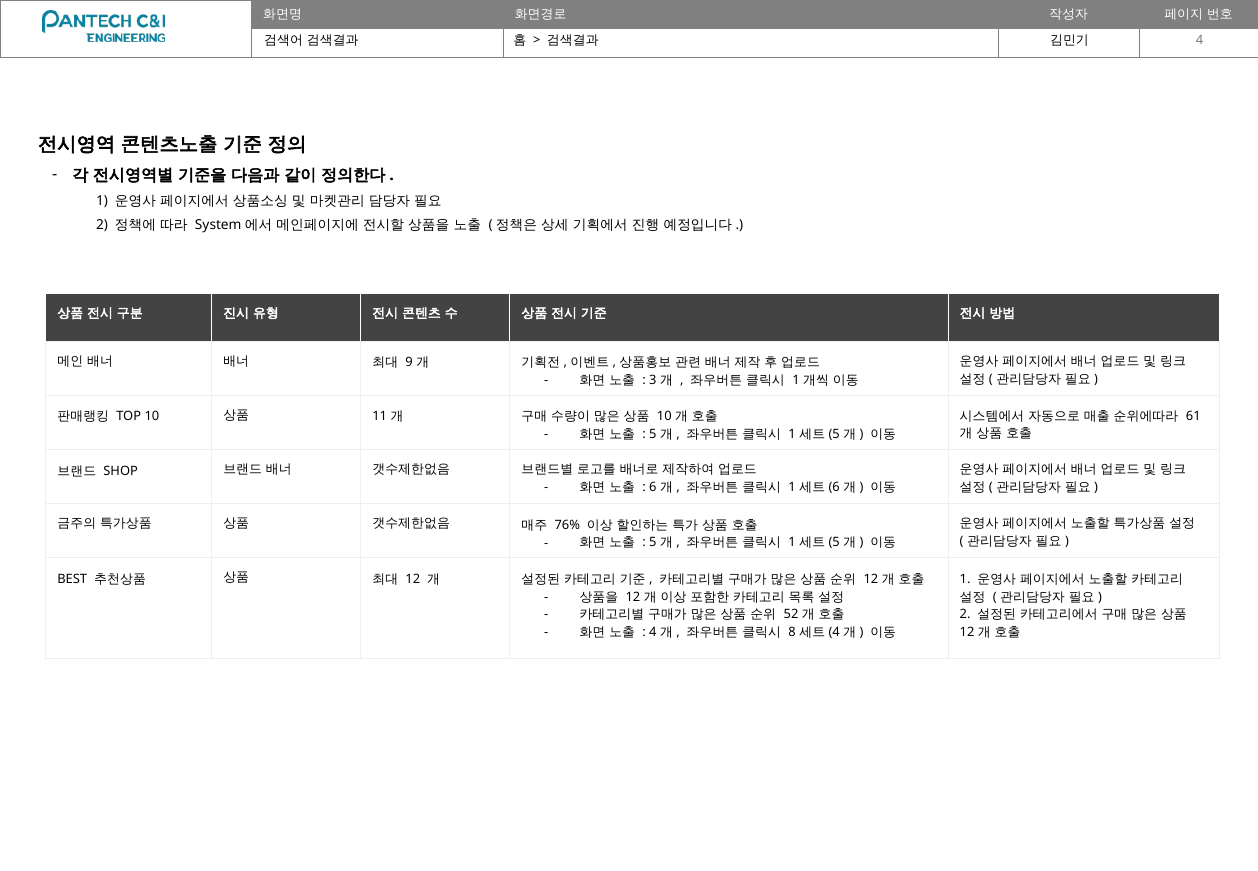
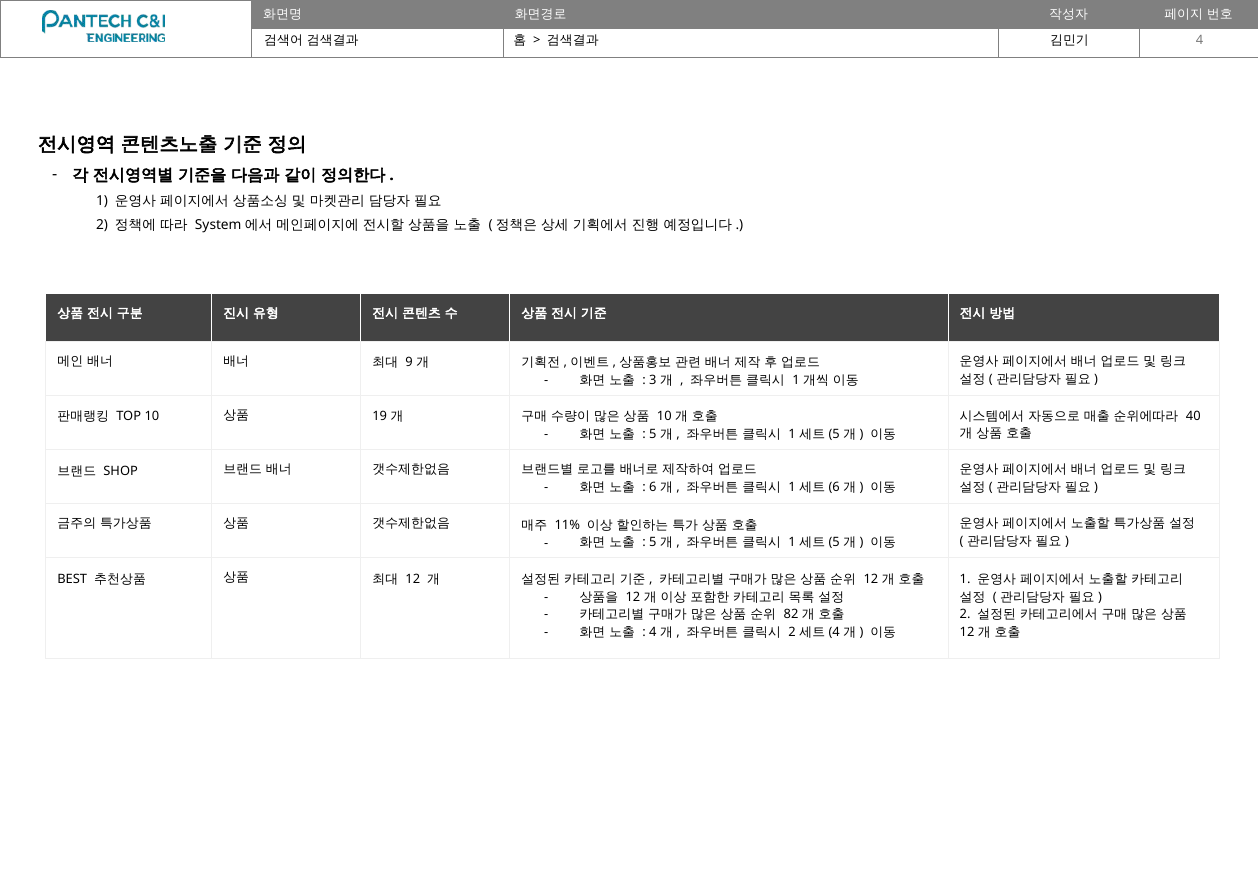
11: 11 -> 19 (380, 417)
61: 61 -> 40 (1193, 417)
76%: 76% -> 11% (567, 525)
52: 52 -> 82 (791, 615)
8: 8 -> 2 (792, 632)
